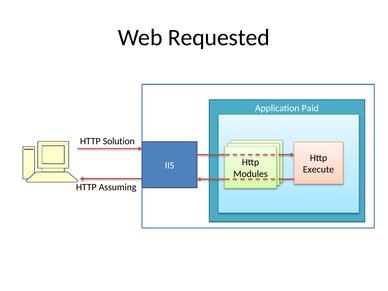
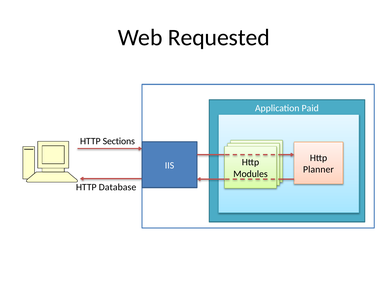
Solution: Solution -> Sections (119, 141)
Execute: Execute -> Planner (318, 169)
Assuming: Assuming -> Database (118, 187)
